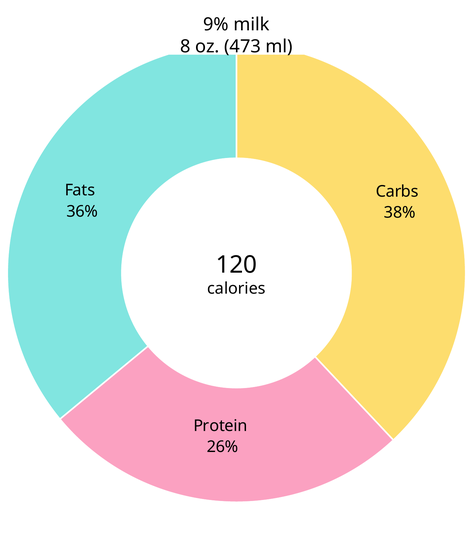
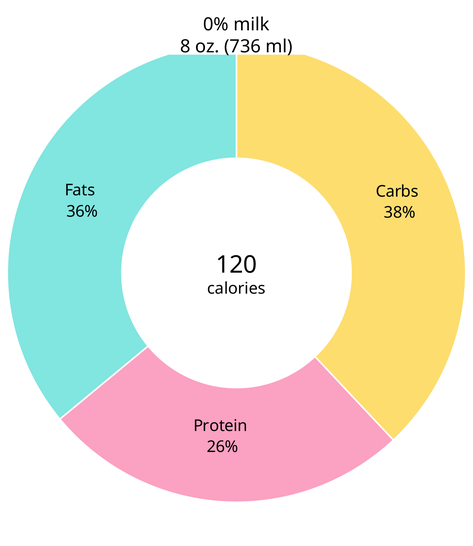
9%: 9% -> 0% (216, 24)
473: 473 -> 736 (242, 46)
